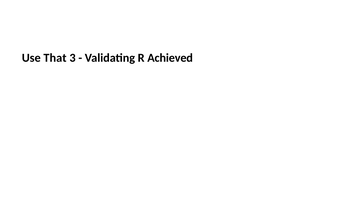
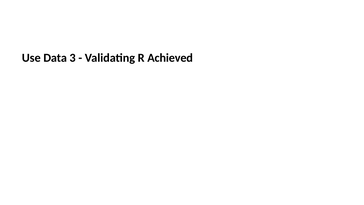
That: That -> Data (55, 58)
